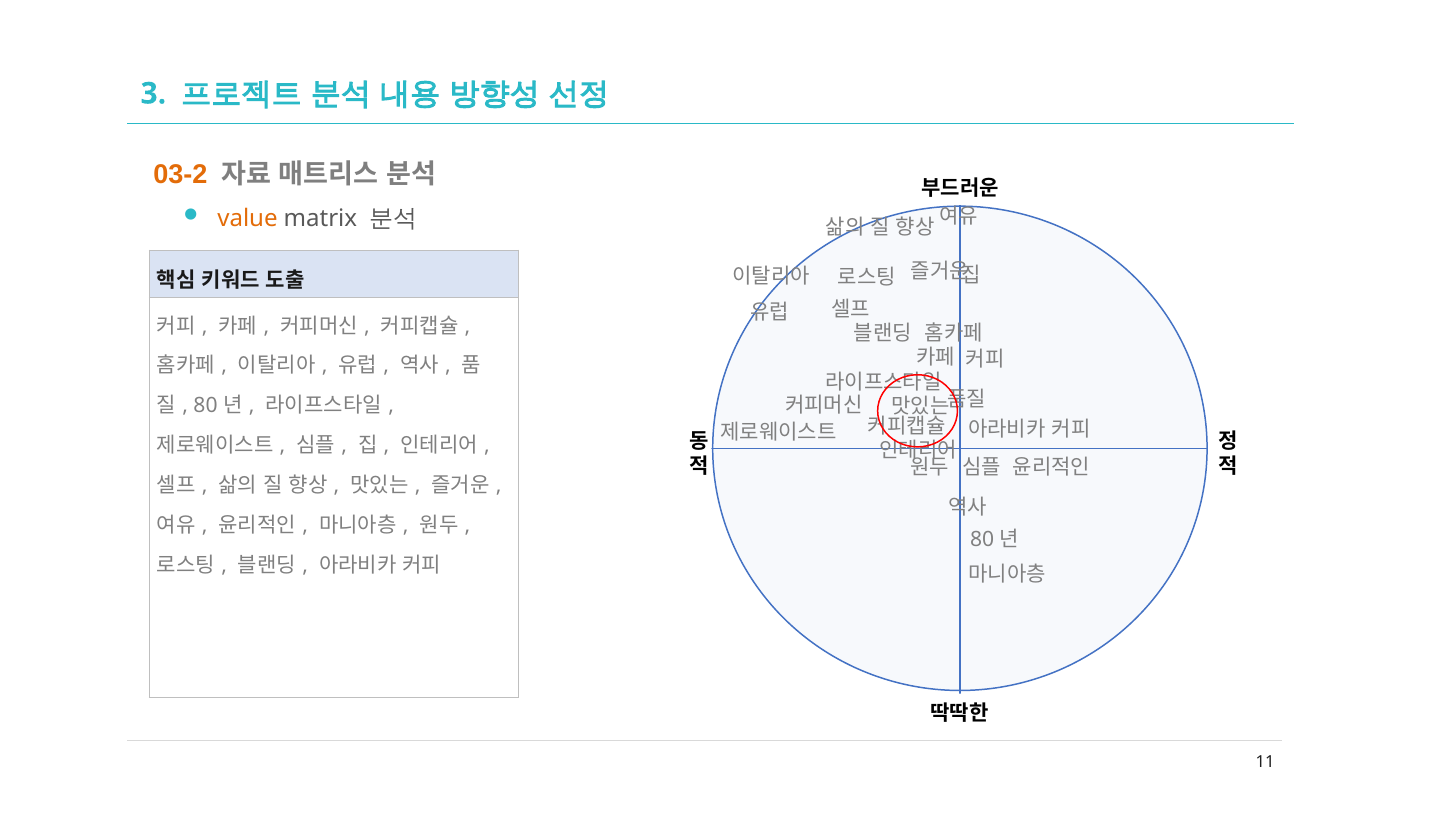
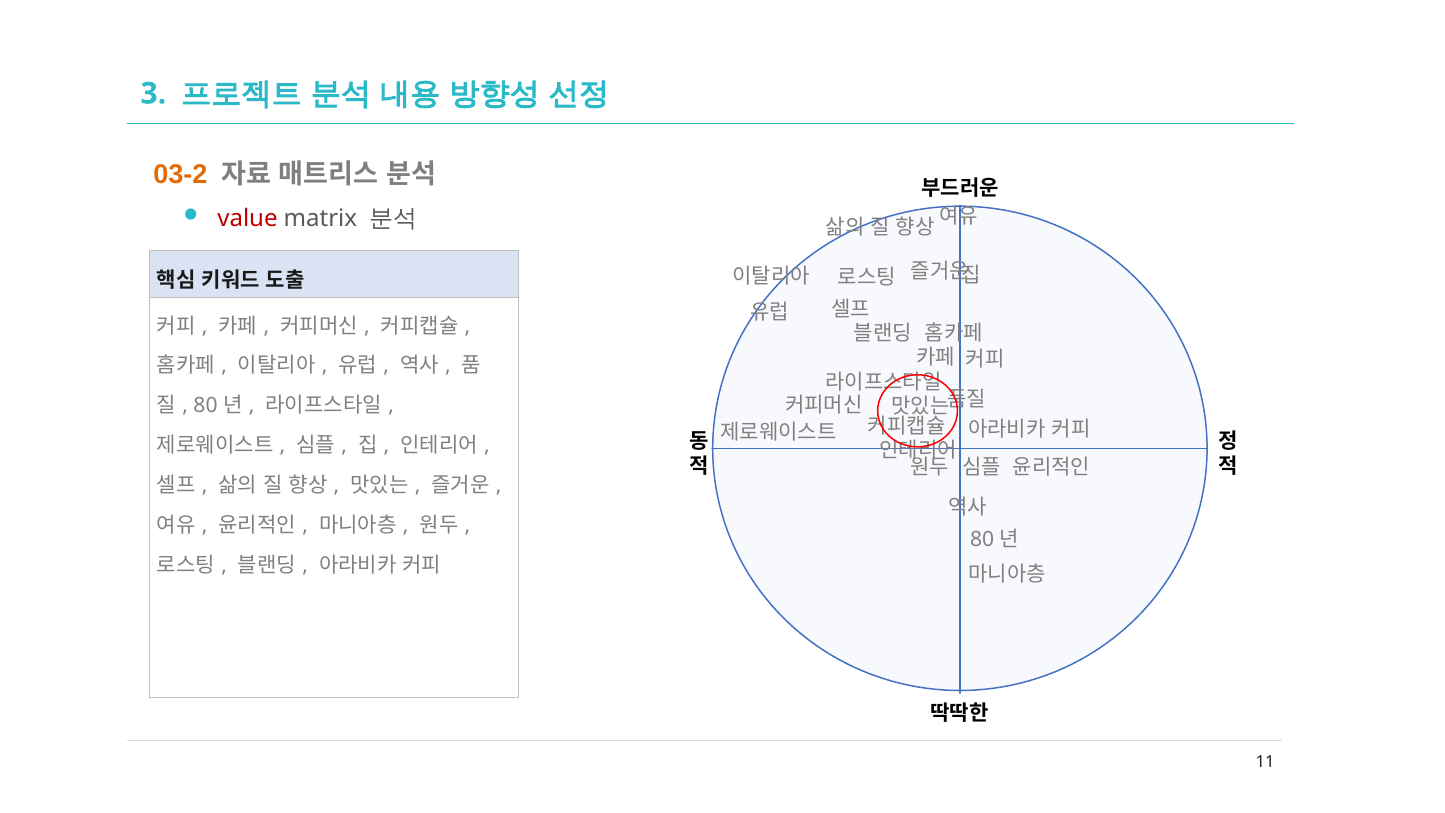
value colour: orange -> red (248, 218)
